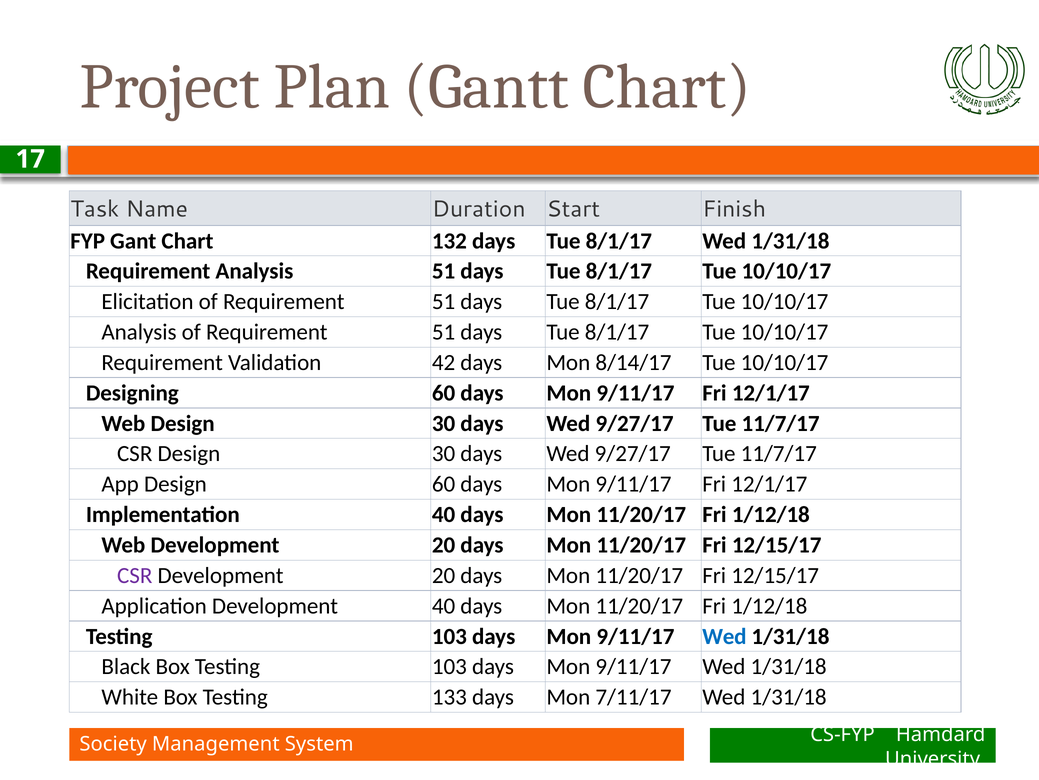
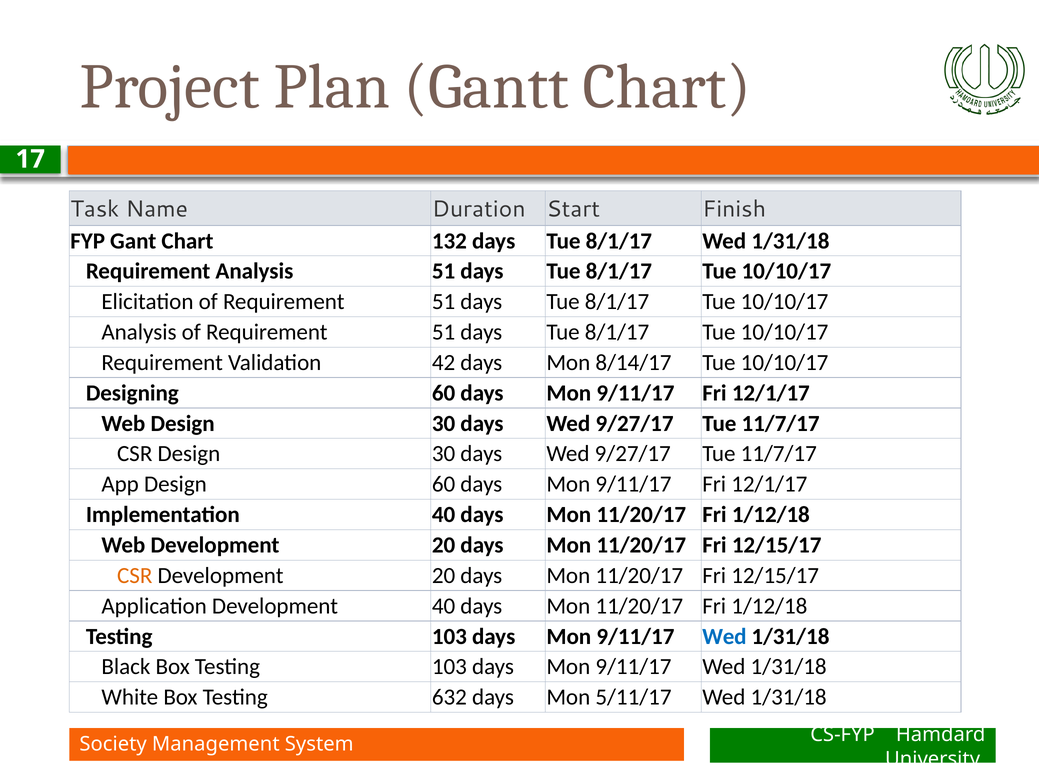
CSR colour: purple -> orange (135, 575)
133: 133 -> 632 (449, 697)
7/11/17: 7/11/17 -> 5/11/17 (633, 697)
